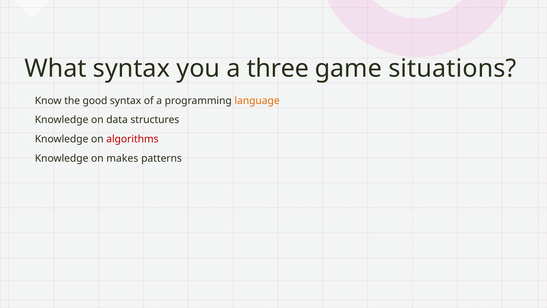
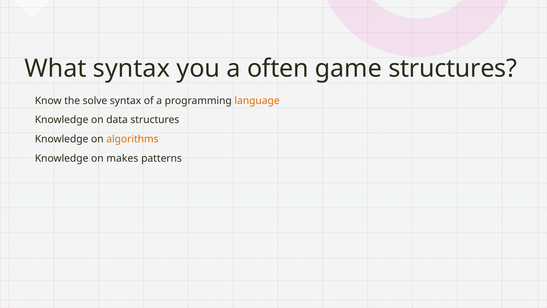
three: three -> often (278, 69)
game situations: situations -> structures (453, 69)
good: good -> solve (95, 101)
algorithms colour: red -> orange (132, 139)
